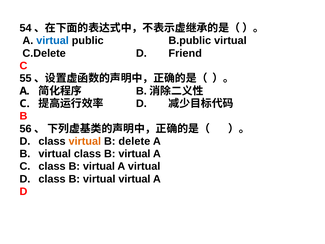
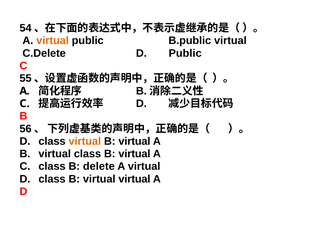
virtual colour: blue -> orange (53, 41)
D Friend: Friend -> Public (185, 53)
delete: delete -> virtual (134, 141)
C class B virtual: virtual -> delete (99, 166)
